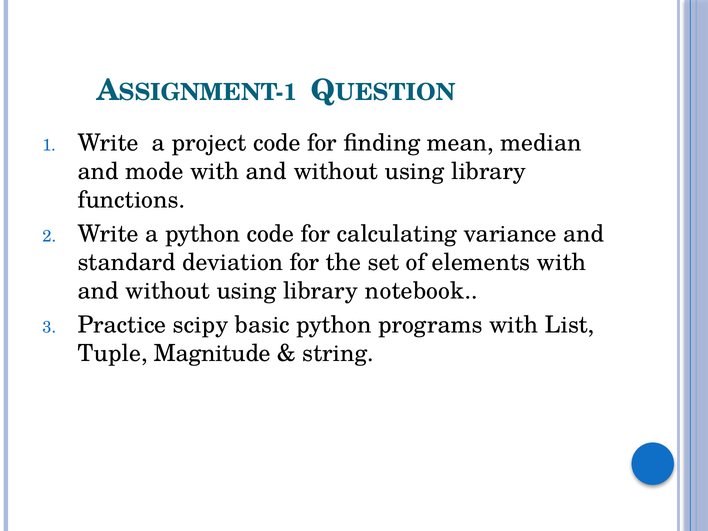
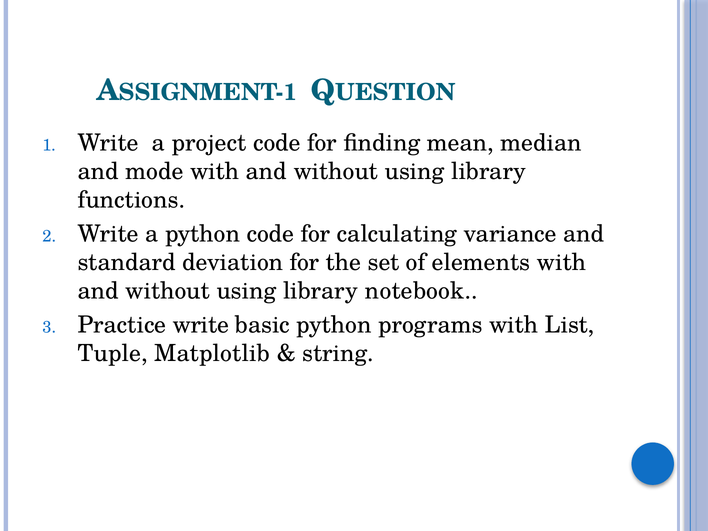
Practice scipy: scipy -> write (201, 325)
Magnitude: Magnitude -> Matplotlib (212, 353)
